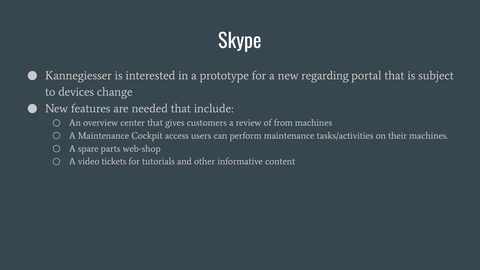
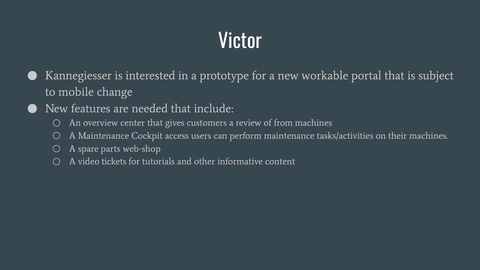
Skype: Skype -> Victor (240, 42)
regarding: regarding -> workable (325, 75)
devices: devices -> mobile (76, 92)
